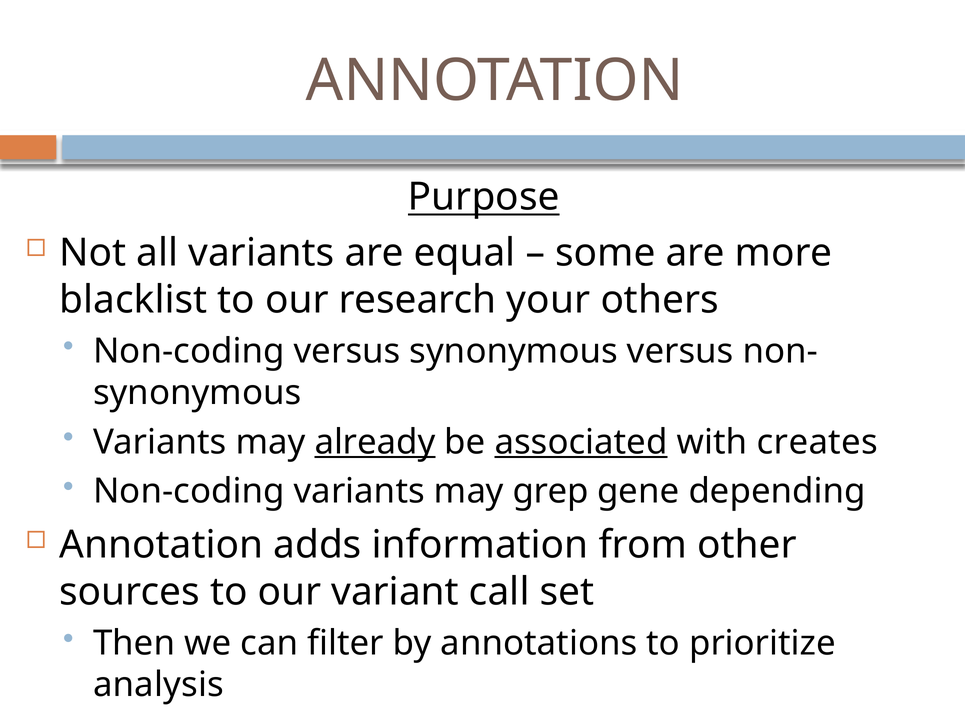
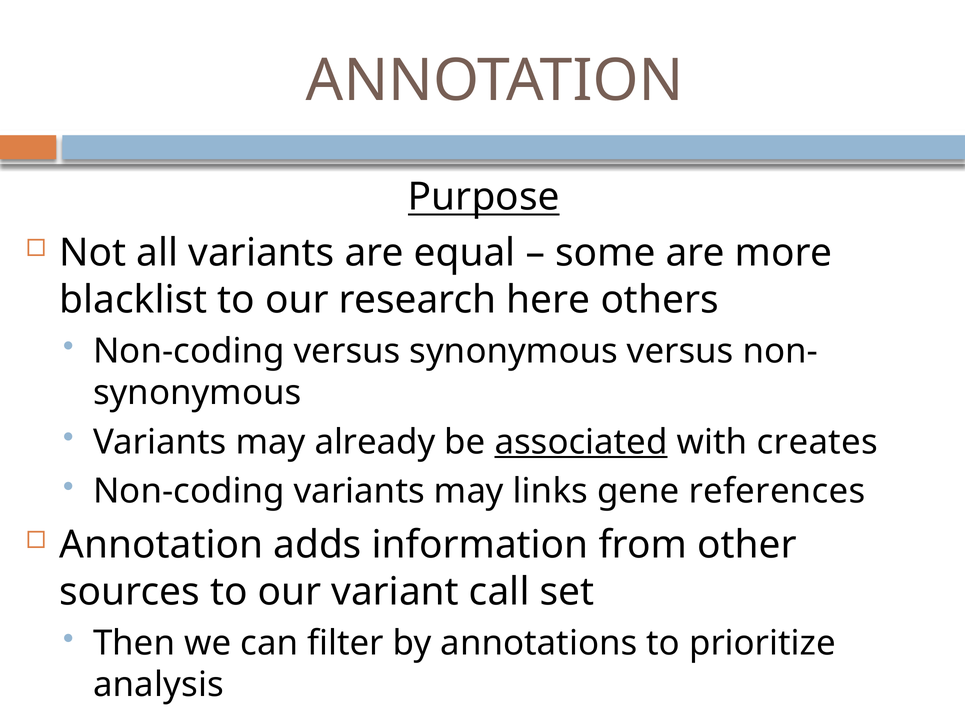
your: your -> here (548, 300)
already underline: present -> none (375, 442)
grep: grep -> links (550, 491)
depending: depending -> references (777, 491)
